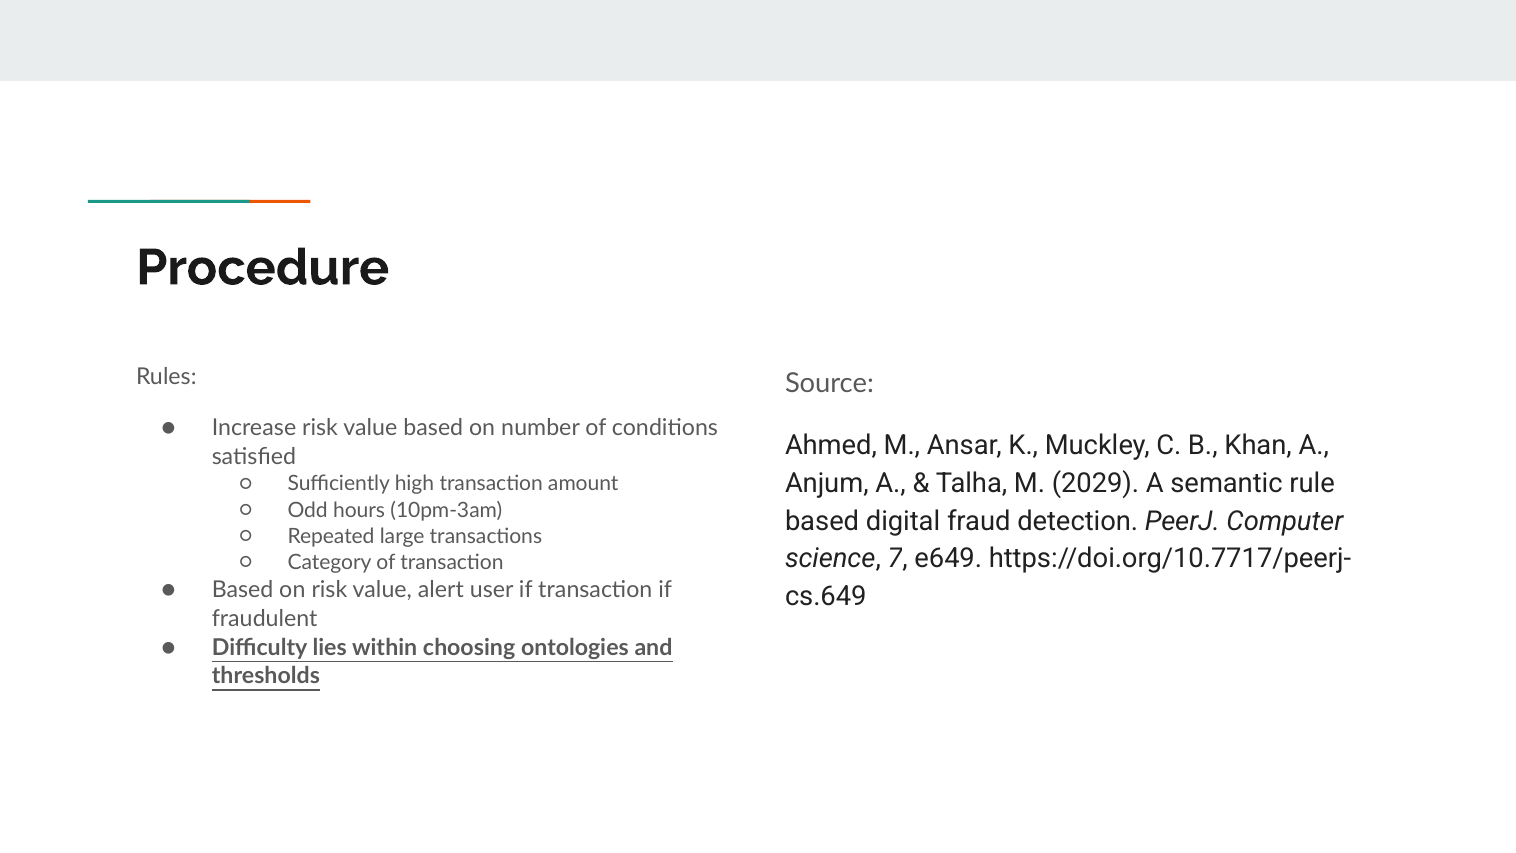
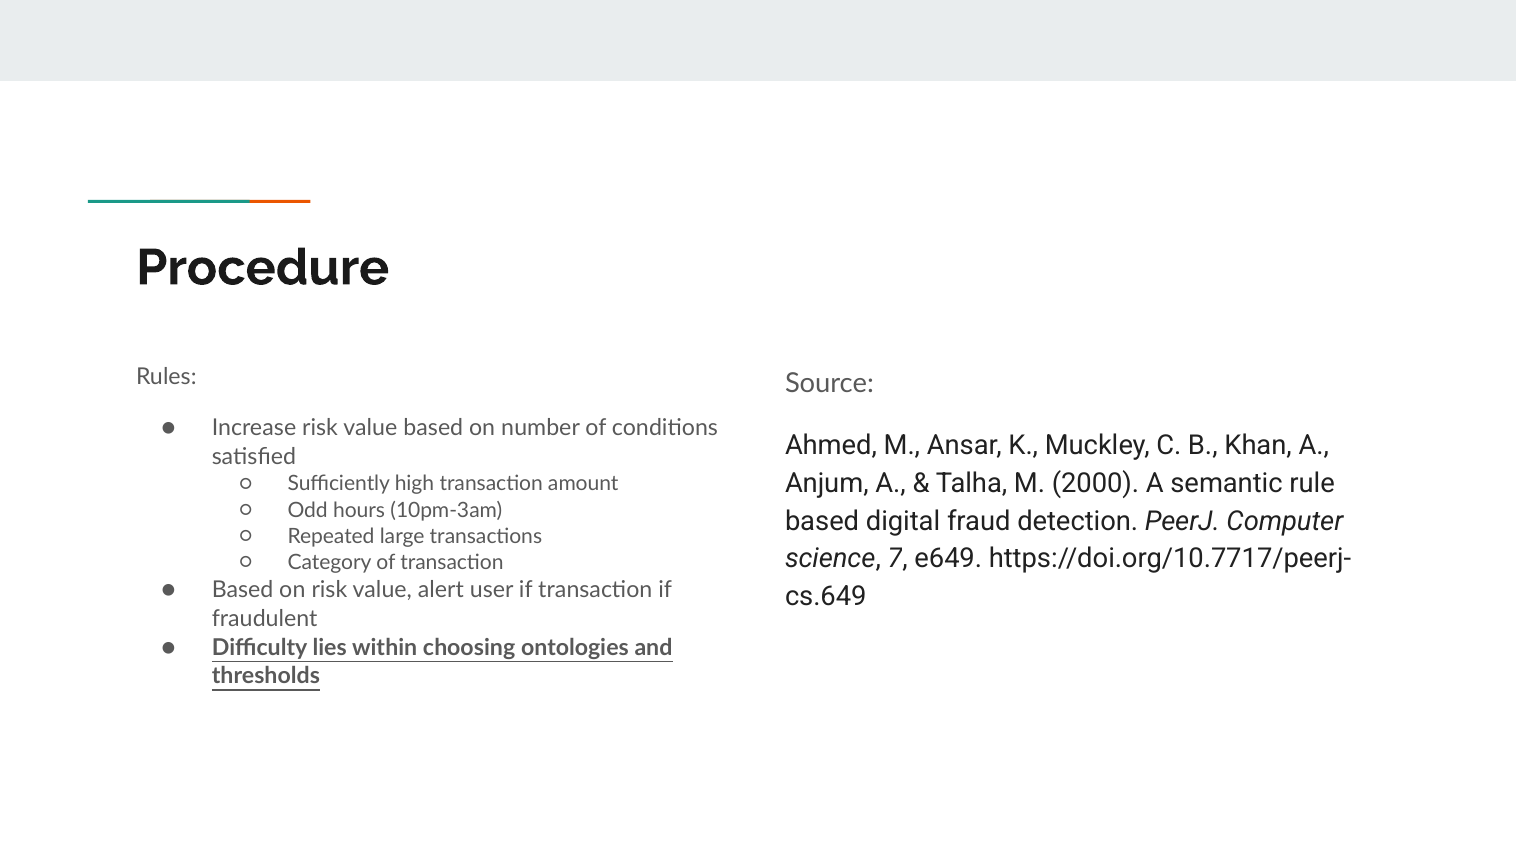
2029: 2029 -> 2000 (1095, 483)
